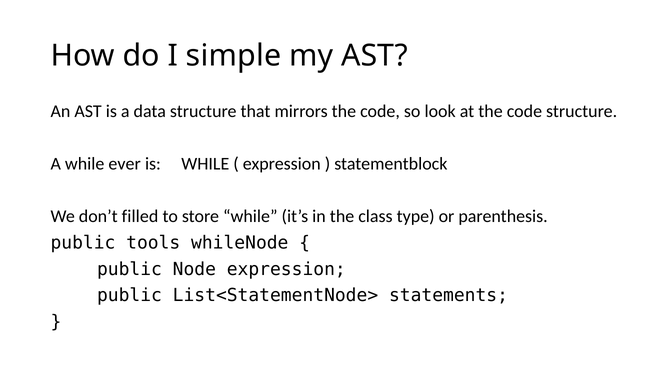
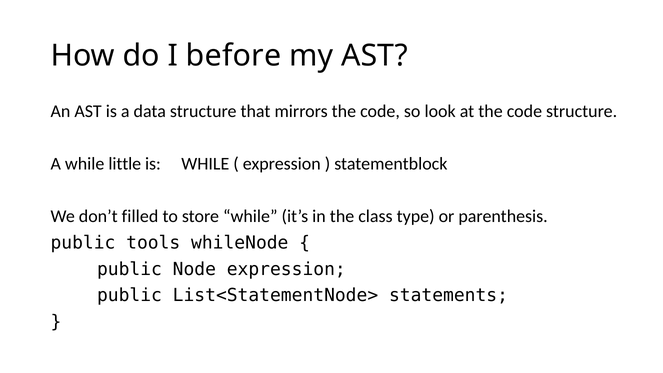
simple: simple -> before (234, 56)
ever: ever -> little (125, 164)
